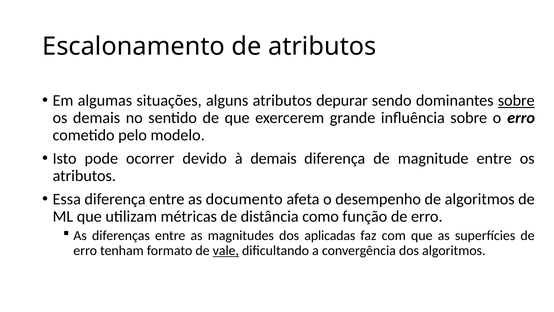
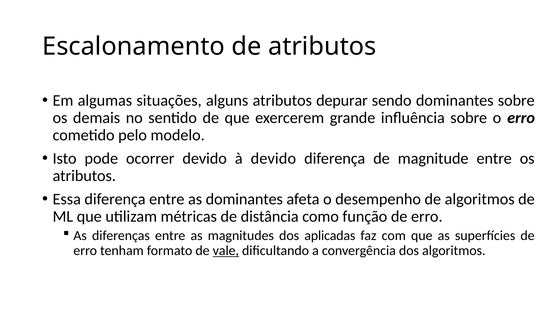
sobre underline: present -> none (516, 100)
à demais: demais -> devido (273, 158)
as documento: documento -> dominantes (244, 199)
